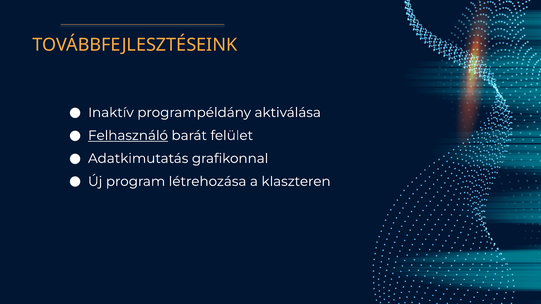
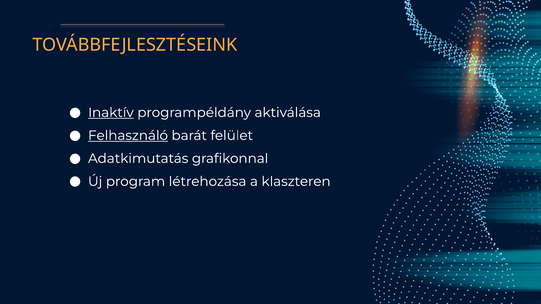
Inaktív underline: none -> present (111, 113)
